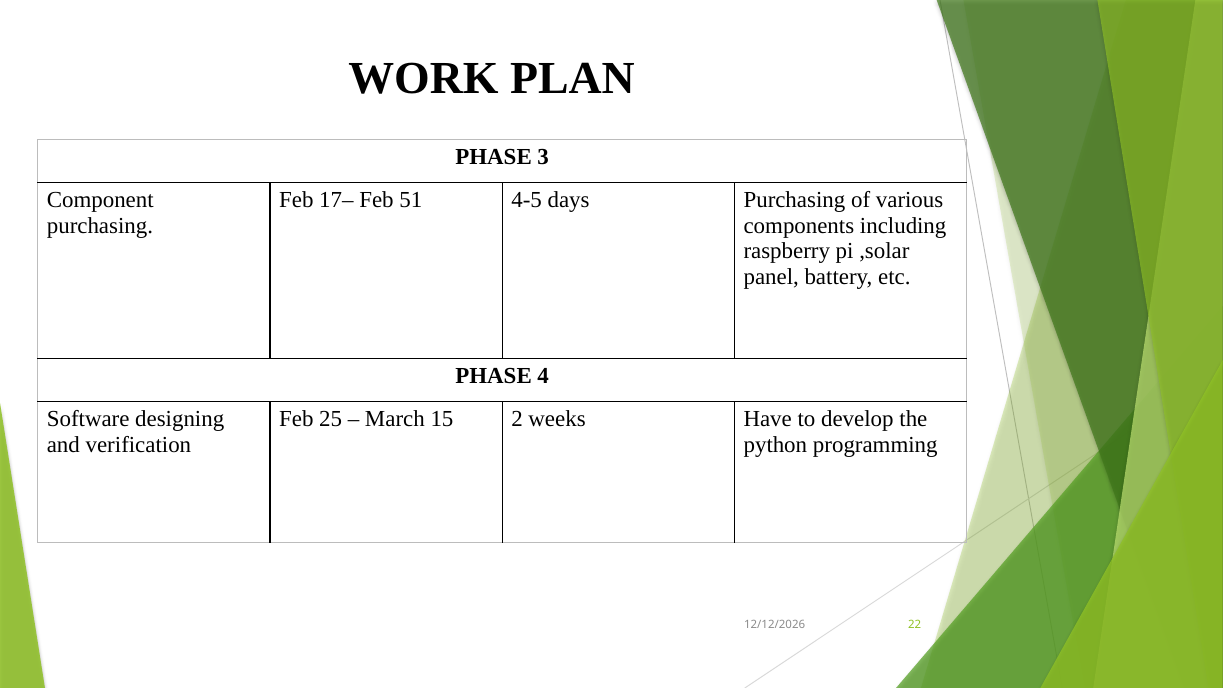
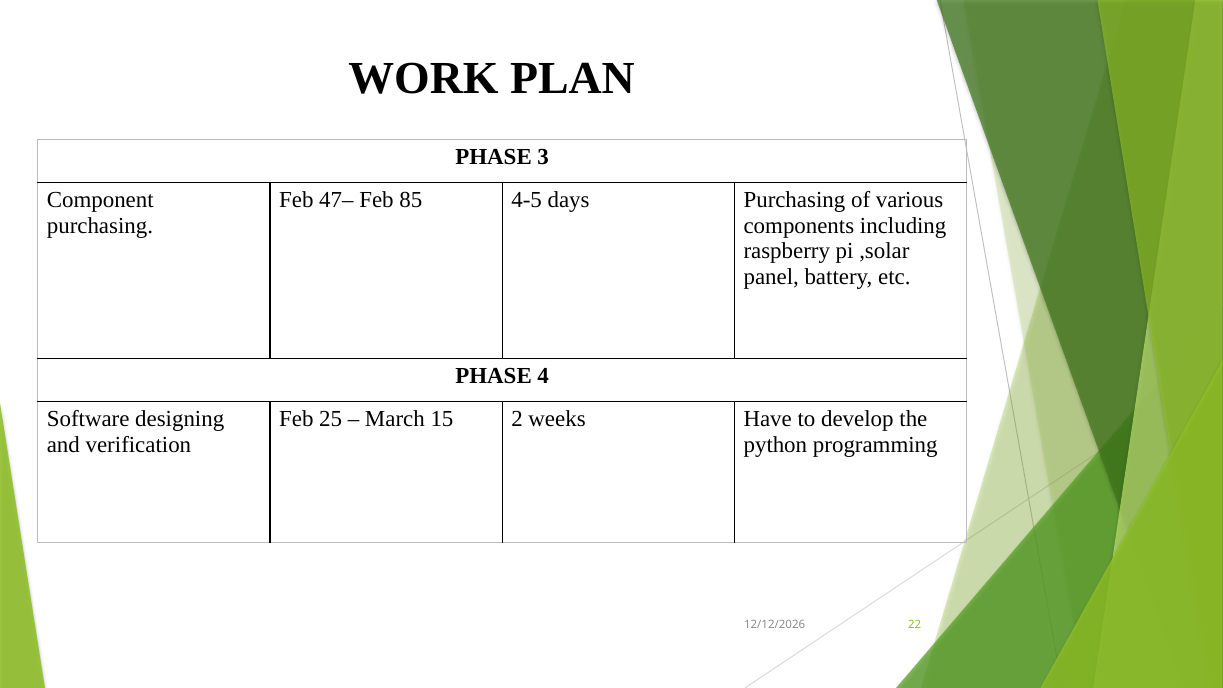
17–: 17– -> 47– (336, 200)
51: 51 -> 85 (411, 200)
